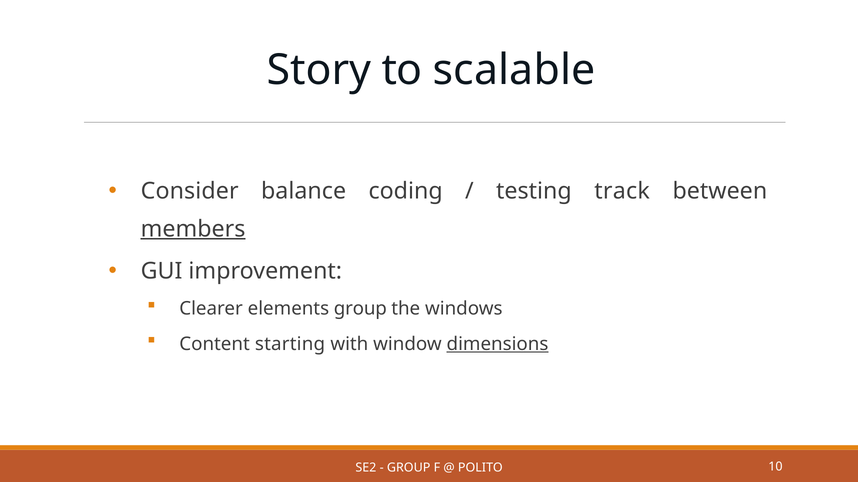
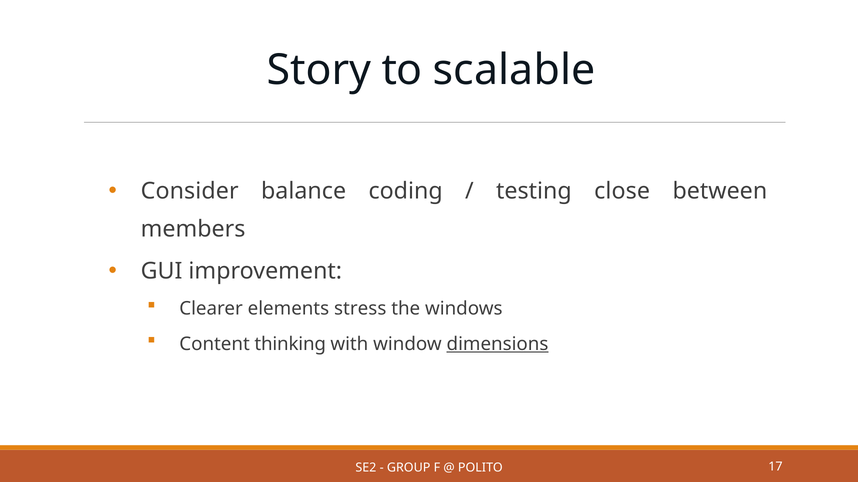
track: track -> close (622, 192)
members underline: present -> none (193, 229)
elements group: group -> stress (360, 309)
starting: starting -> thinking (290, 344)
10: 10 -> 17 (776, 467)
